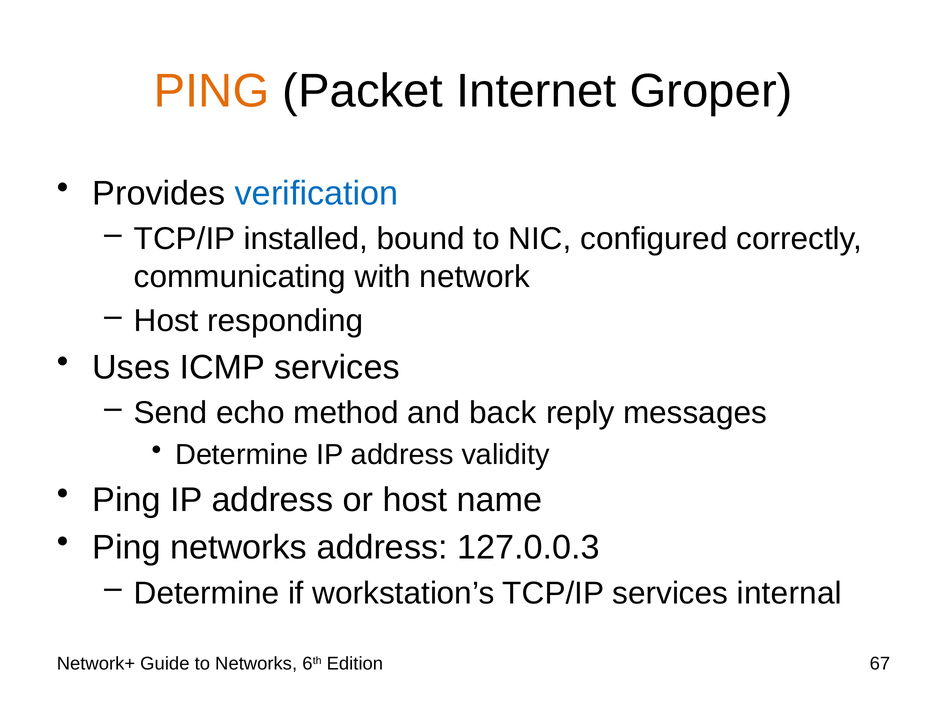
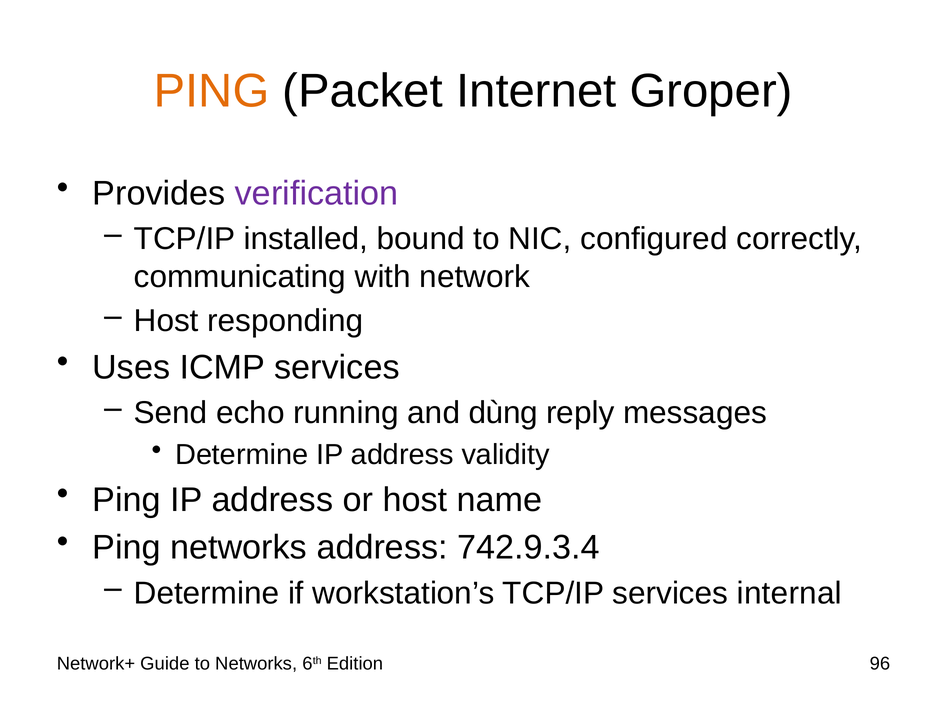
verification colour: blue -> purple (317, 193)
method: method -> running (346, 413)
back: back -> dùng (503, 413)
127.0.0.3: 127.0.0.3 -> 742.9.3.4 (529, 548)
67: 67 -> 96 (880, 664)
